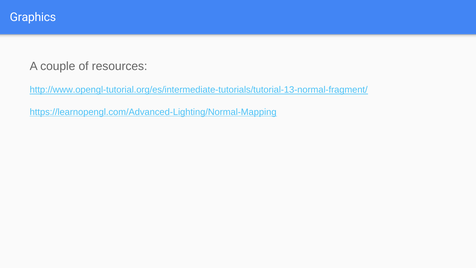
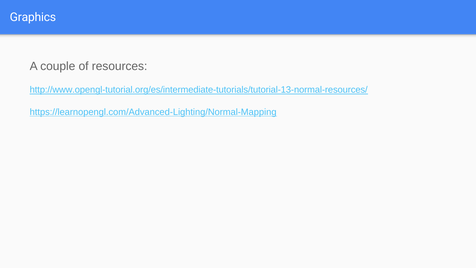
http://www.opengl-tutorial.org/es/intermediate-tutorials/tutorial-13-normal-fragment/: http://www.opengl-tutorial.org/es/intermediate-tutorials/tutorial-13-normal-fragment/ -> http://www.opengl-tutorial.org/es/intermediate-tutorials/tutorial-13-normal-resources/ (199, 90)
